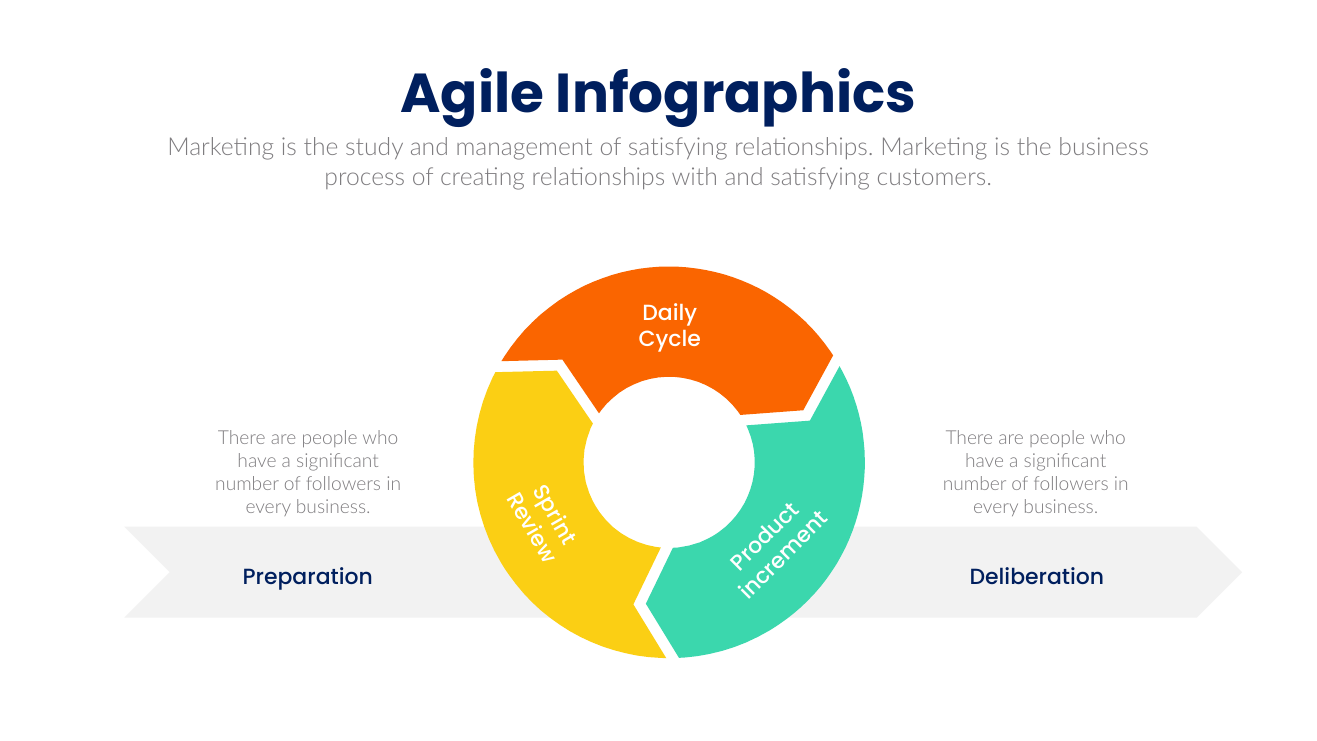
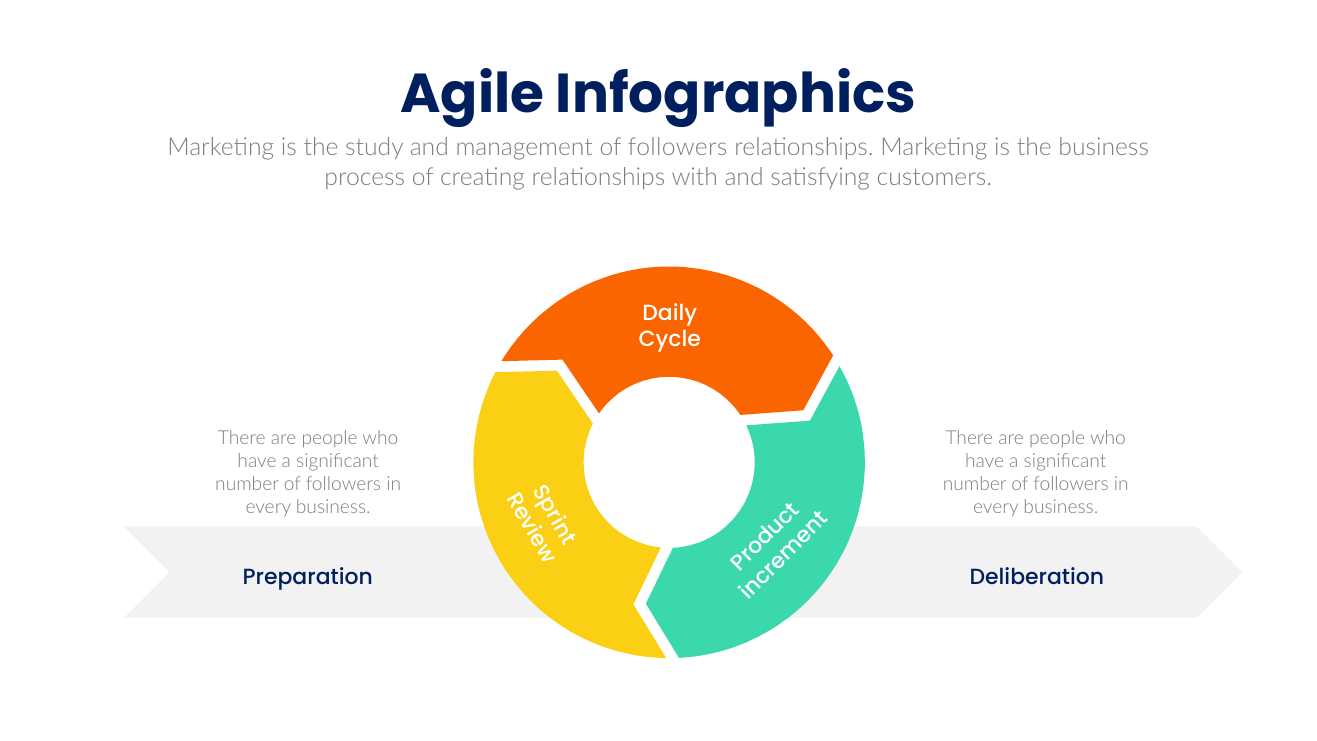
management of satisfying: satisfying -> followers (678, 148)
